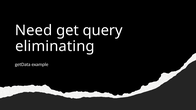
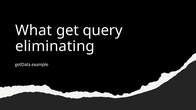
Need: Need -> What (34, 30)
